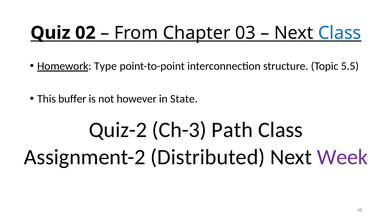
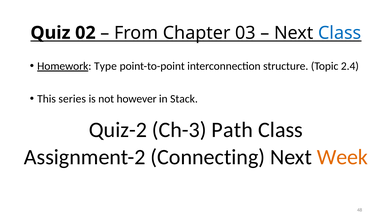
5.5: 5.5 -> 2.4 (350, 66)
buffer: buffer -> series (72, 99)
State: State -> Stack (184, 99)
Distributed: Distributed -> Connecting (208, 158)
Week colour: purple -> orange (342, 158)
